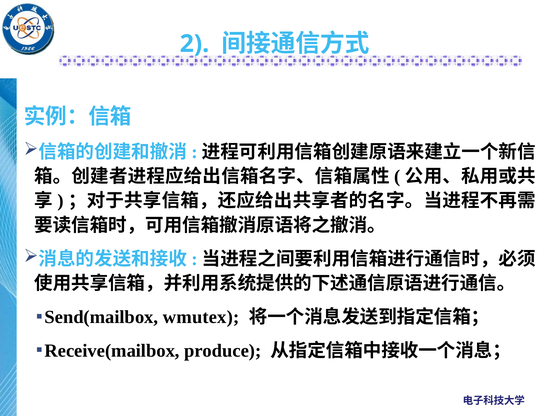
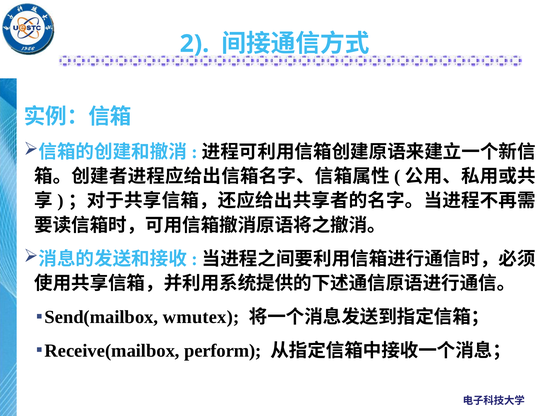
produce: produce -> perform (223, 351)
